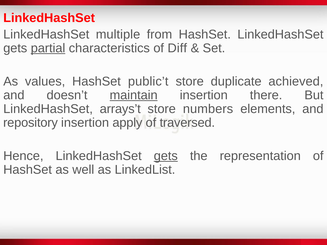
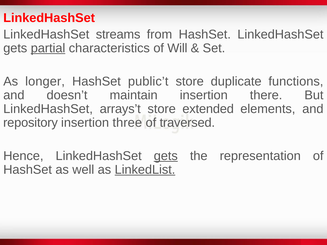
multiple: multiple -> streams (118, 35)
Diff: Diff -> Will (177, 48)
values: values -> longer (45, 82)
achieved: achieved -> functions (296, 82)
maintain underline: present -> none (134, 95)
numbers: numbers -> extended (208, 109)
apply: apply -> three (127, 123)
LinkedList underline: none -> present (145, 170)
